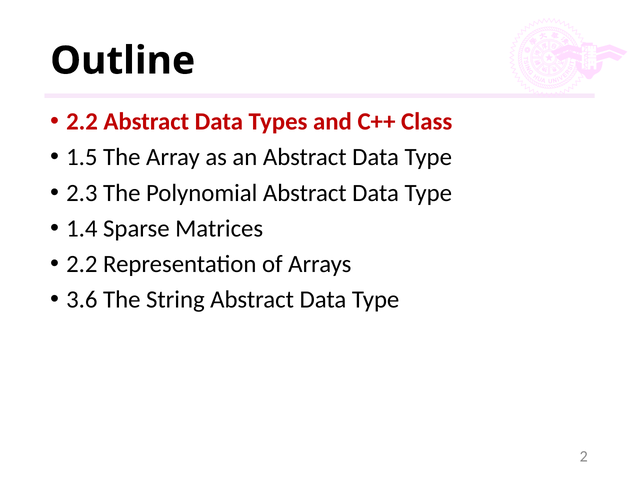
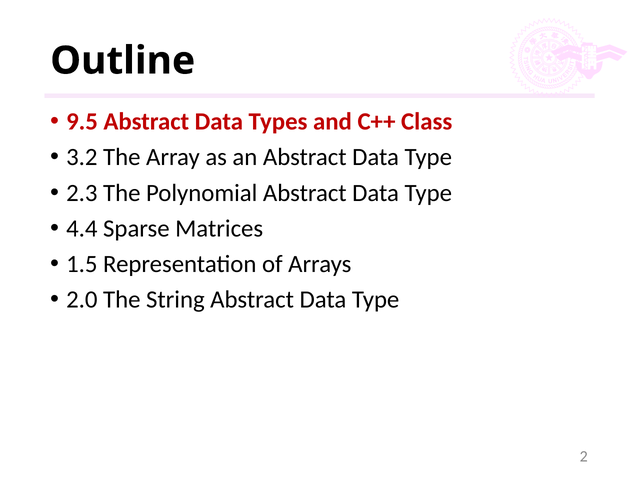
2.2: 2.2 -> 9.5 (82, 122)
1.5: 1.5 -> 3.2 (82, 157)
1.4: 1.4 -> 4.4 (82, 229)
2.2: 2.2 -> 1.5 (82, 264)
3.6: 3.6 -> 2.0 (82, 300)
